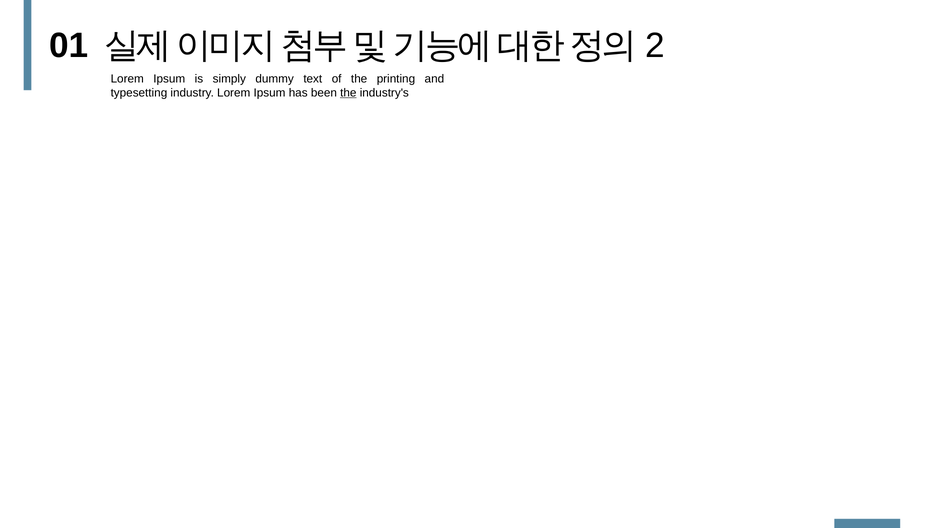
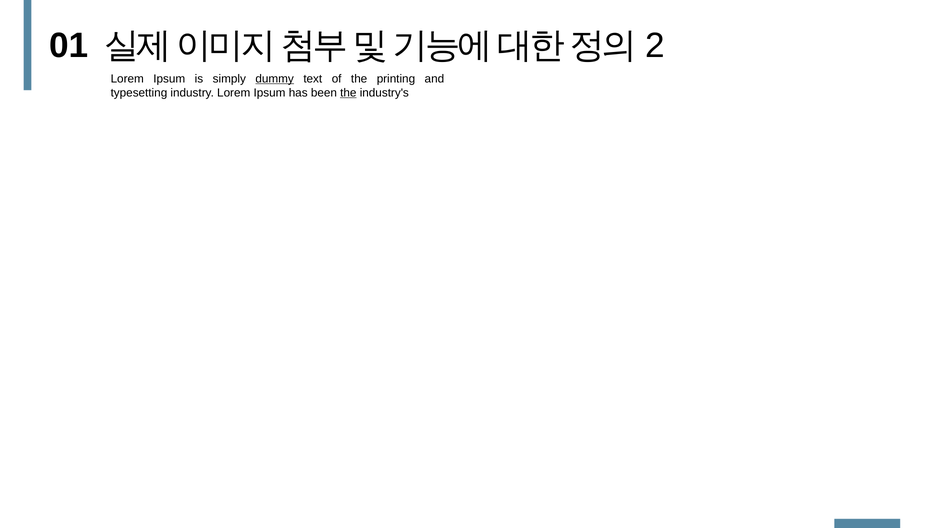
dummy underline: none -> present (275, 79)
